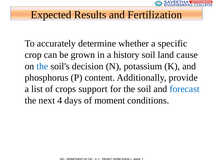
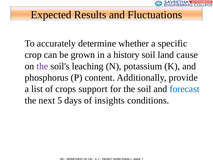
Fertilization: Fertilization -> Fluctuations (155, 15)
the colour: blue -> purple (42, 66)
decision: decision -> leaching (88, 66)
4: 4 -> 5 (60, 100)
moment: moment -> insights (110, 100)
